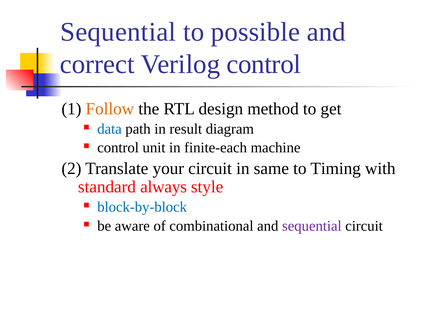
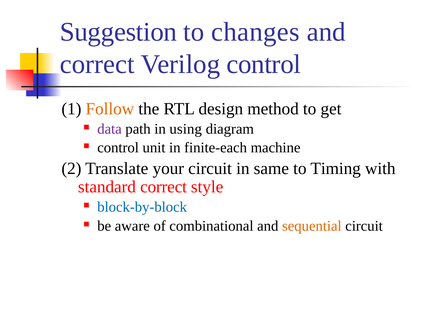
Sequential: Sequential -> Suggestion (118, 32)
possible: possible -> changes (255, 32)
data colour: blue -> purple (110, 129)
result: result -> using (186, 129)
standard always: always -> correct (164, 187)
sequential colour: purple -> orange (312, 226)
